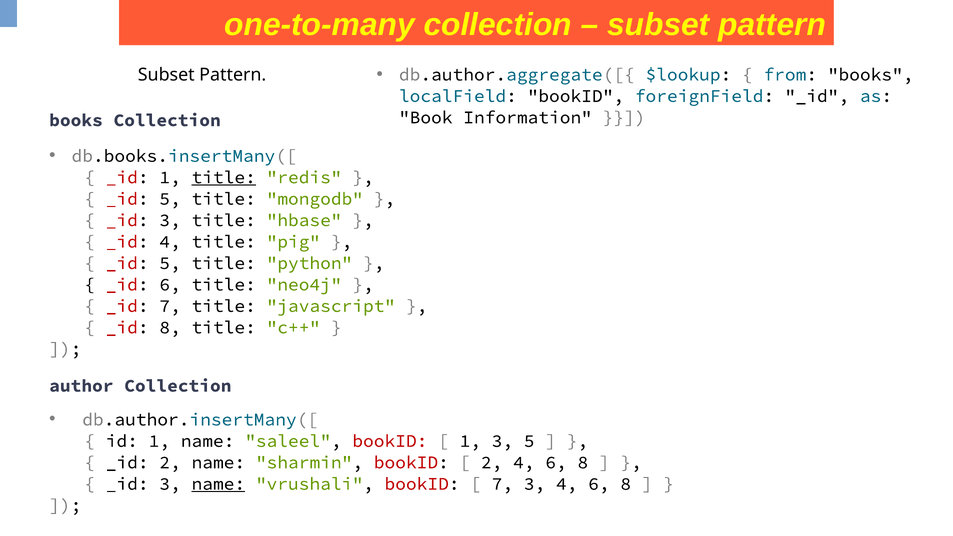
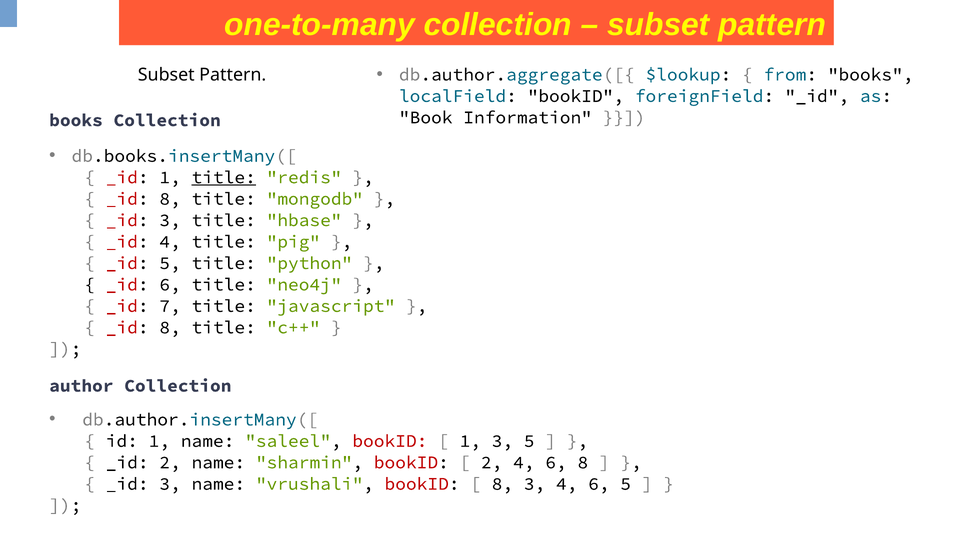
5: 5 -> 8 (170, 199)
name underline: present -> none (218, 484)
7: 7 -> 8 (502, 484)
3 4 6 8: 8 -> 5 (626, 484)
